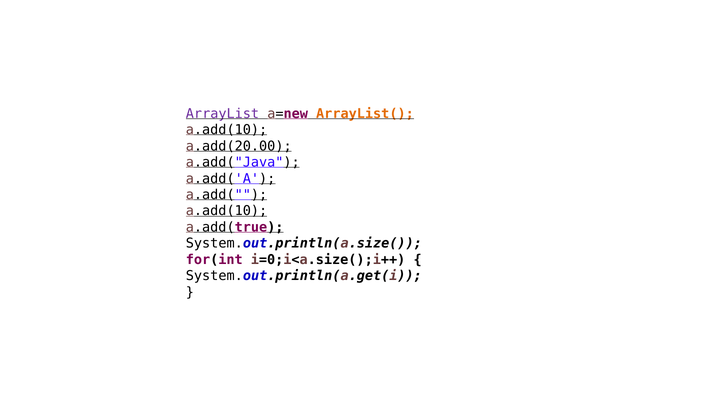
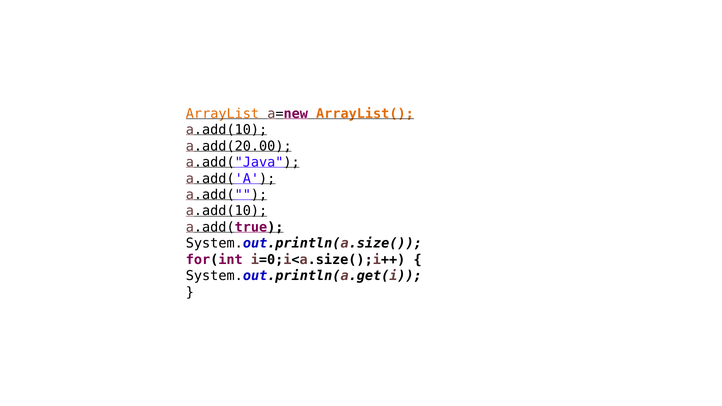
ArrayList colour: purple -> orange (222, 114)
